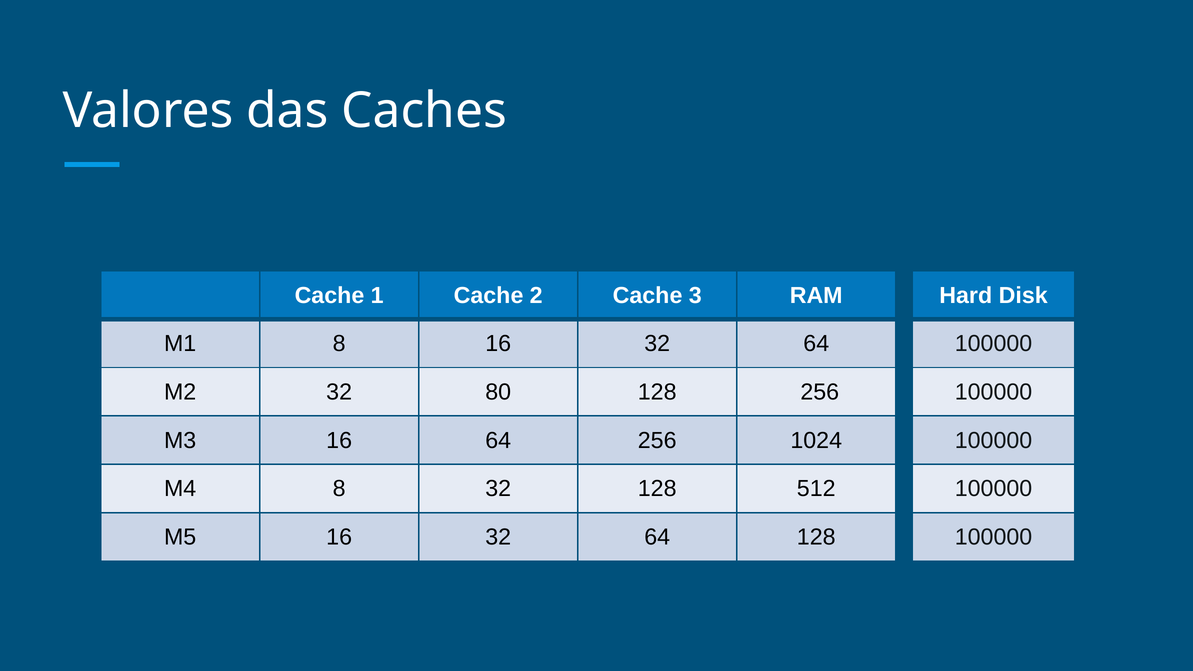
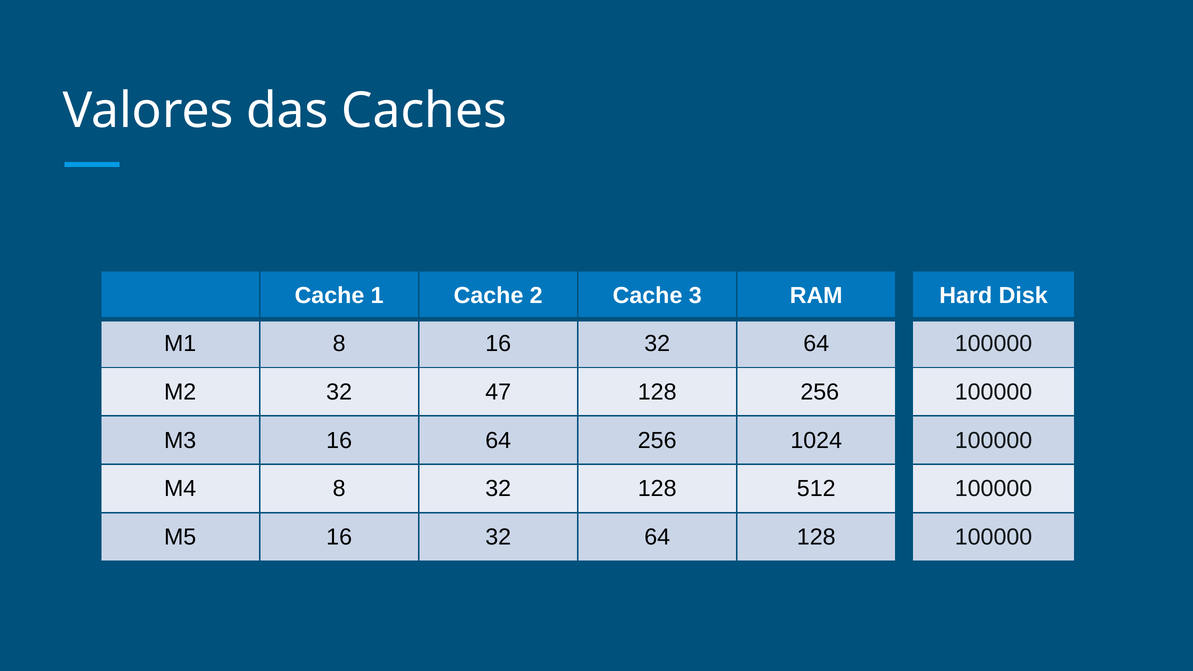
80: 80 -> 47 (498, 392)
